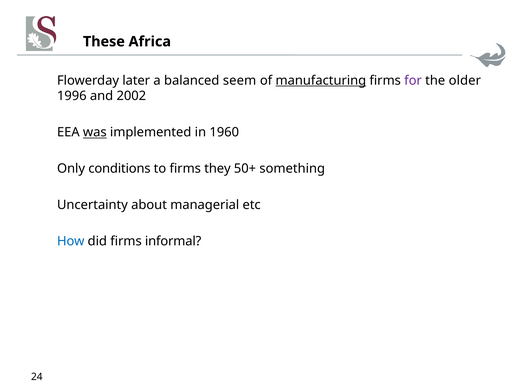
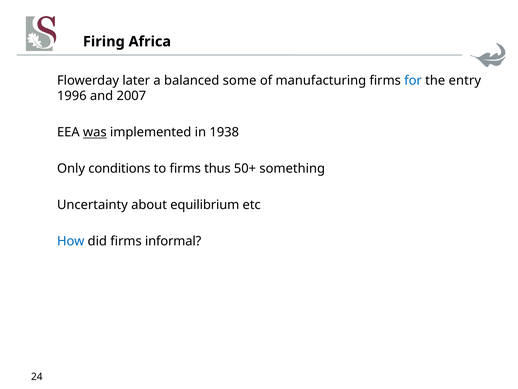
These: These -> Firing (104, 42)
seem: seem -> some (240, 80)
manufacturing underline: present -> none (321, 80)
for colour: purple -> blue (413, 80)
older: older -> entry (465, 80)
2002: 2002 -> 2007 (131, 96)
1960: 1960 -> 1938 (224, 132)
they: they -> thus (217, 168)
managerial: managerial -> equilibrium (205, 205)
